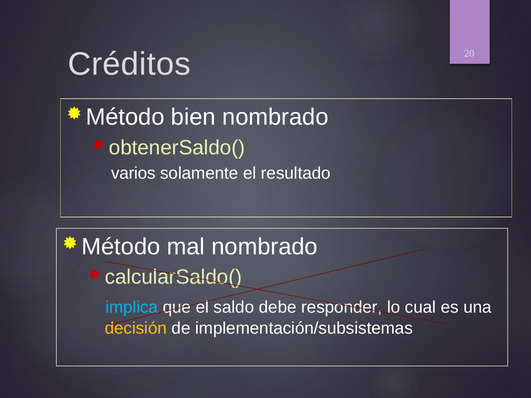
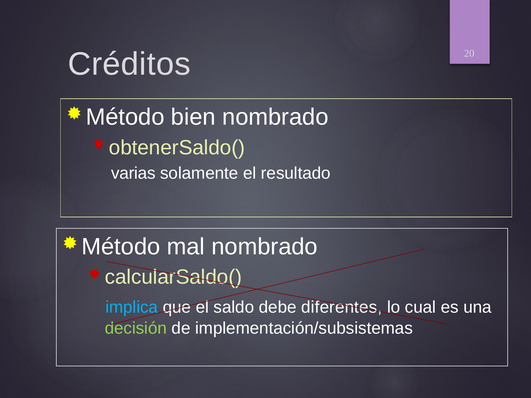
varios: varios -> varias (133, 173)
responder: responder -> diferentes (342, 308)
decisión colour: yellow -> light green (136, 329)
